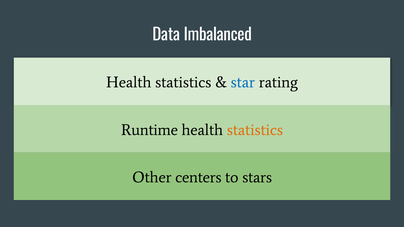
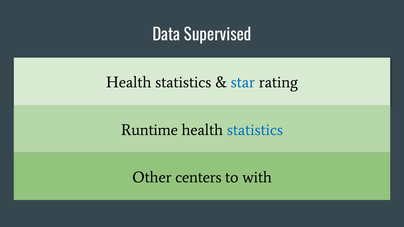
Imbalanced: Imbalanced -> Supervised (218, 35)
statistics colour: orange -> blue (255, 130)
stars: stars -> with (257, 178)
